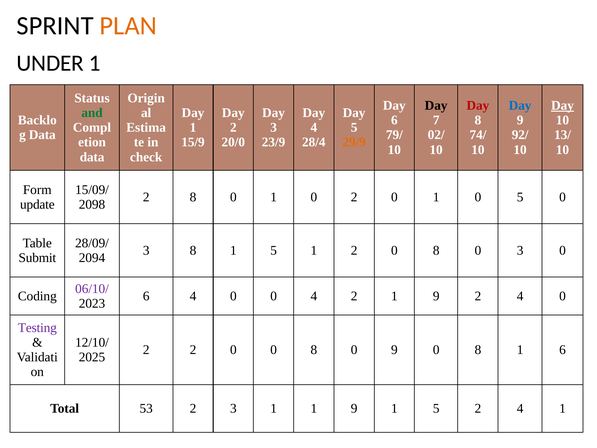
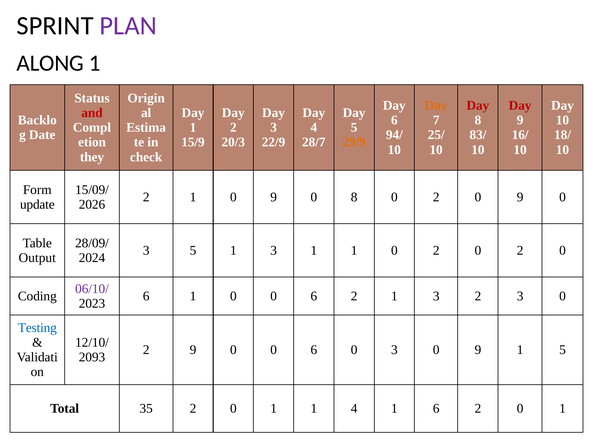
PLAN colour: orange -> purple (128, 26)
UNDER: UNDER -> ALONG (50, 63)
Day colour: black -> orange (436, 105)
Day colour: blue -> red (520, 105)
Day underline: present -> none (563, 105)
and colour: green -> red (92, 113)
Data: Data -> Date (42, 135)
79/: 79/ -> 94/ (394, 135)
02/: 02/ -> 25/ (436, 135)
74/: 74/ -> 83/ (478, 135)
92/: 92/ -> 16/ (520, 135)
13/: 13/ -> 18/ (563, 135)
20/0: 20/0 -> 20/3 (233, 142)
23/9: 23/9 -> 22/9 (274, 142)
28/4: 28/4 -> 28/7 (314, 142)
data: data -> they (92, 157)
8: 8 -> 1 (193, 197)
1: 1 -> 9 (274, 197)
0 2: 2 -> 8 (354, 197)
1: 1 -> 2 (436, 197)
5: 5 -> 9 (520, 197)
2098: 2098 -> 2026 (92, 204)
3 8: 8 -> 5 (193, 250)
5: 5 -> 3 (274, 250)
2: 2 -> 1 (354, 250)
8: 8 -> 2 (436, 250)
3: 3 -> 2 (520, 250)
Submit: Submit -> Output (37, 258)
2094: 2094 -> 2024 (92, 258)
6 4: 4 -> 1 (193, 296)
4: 4 -> 6 (314, 296)
2 1 9: 9 -> 3 (436, 296)
4: 4 -> 3 (520, 296)
Testing colour: purple -> blue (37, 328)
2 2: 2 -> 9 (193, 350)
8: 8 -> 6 (314, 350)
0 9: 9 -> 3 (394, 350)
8: 8 -> 9 (478, 350)
1 6: 6 -> 5 (563, 350)
2025: 2025 -> 2093 (92, 357)
53: 53 -> 35 (146, 408)
3: 3 -> 0 (233, 408)
1 1 9: 9 -> 4 (354, 408)
5: 5 -> 6 (436, 408)
4: 4 -> 0 (520, 408)
